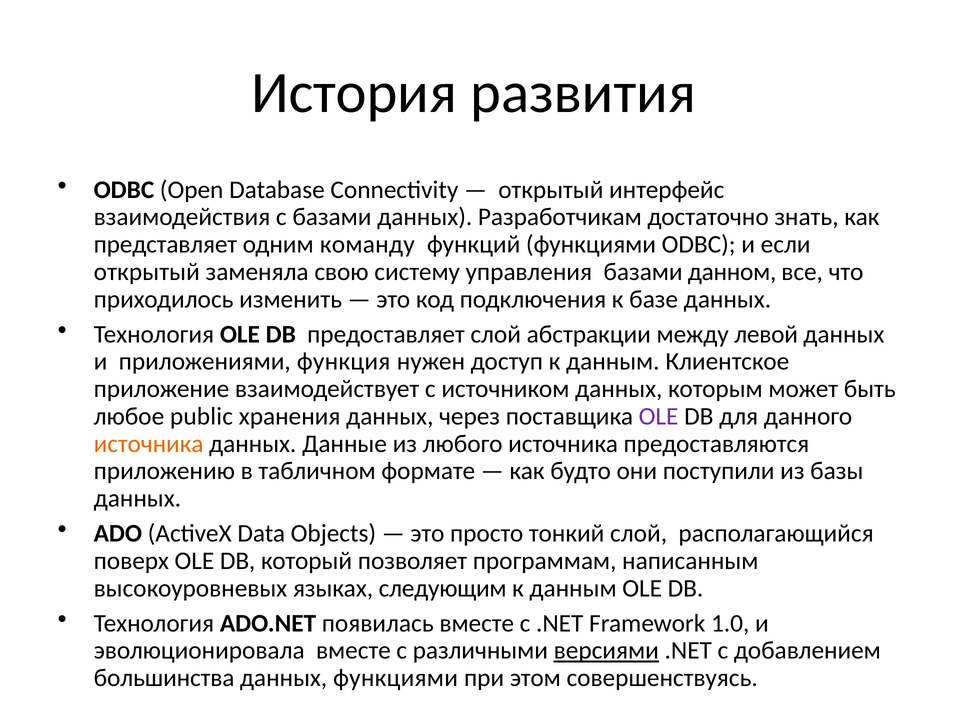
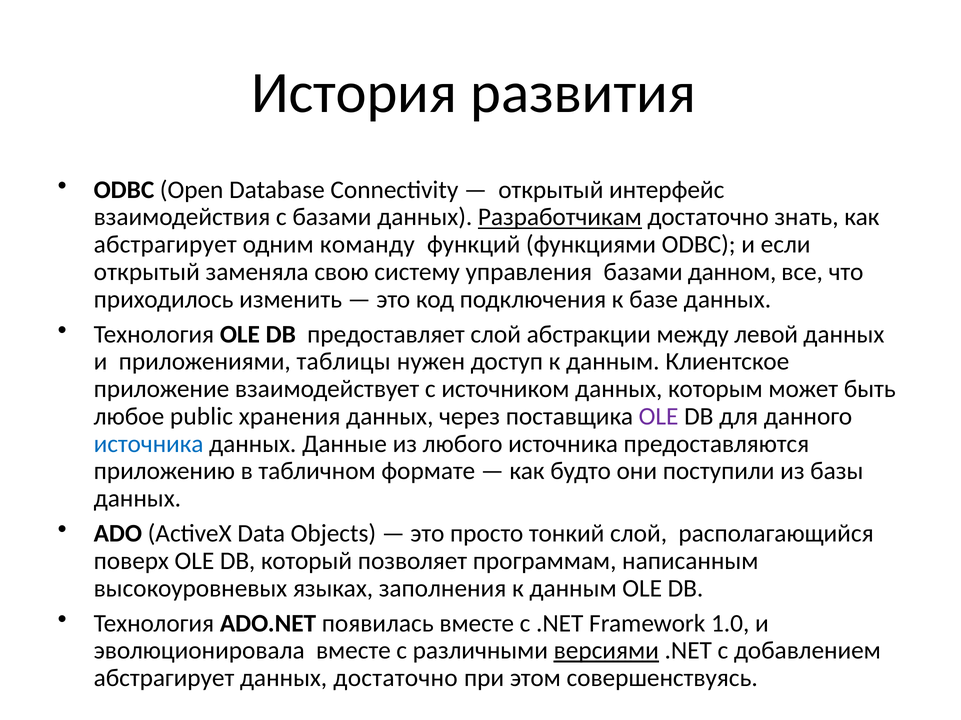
Разработчикам underline: none -> present (560, 217)
представляет: представляет -> абстрагирует (165, 245)
функция: функция -> таблицы (344, 362)
источника colour: orange -> blue (149, 444)
следующим: следующим -> заполнения (443, 589)
большинства: большинства -> абстрагирует (164, 679)
данных функциями: функциями -> достаточно (396, 679)
